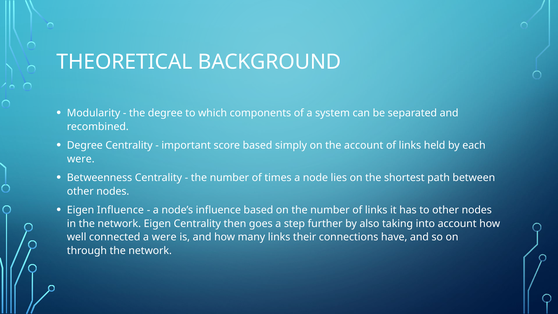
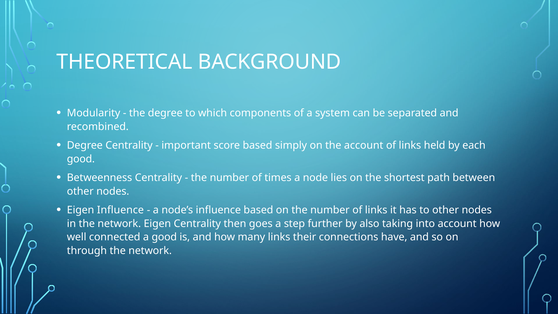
were: were -> good (81, 159)
a were: were -> good (164, 237)
